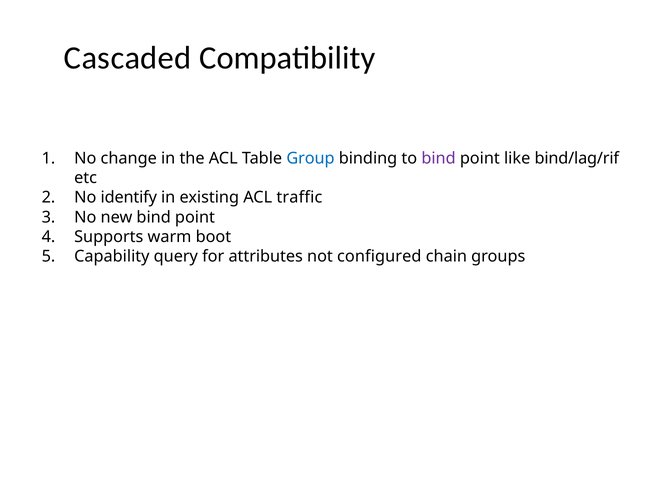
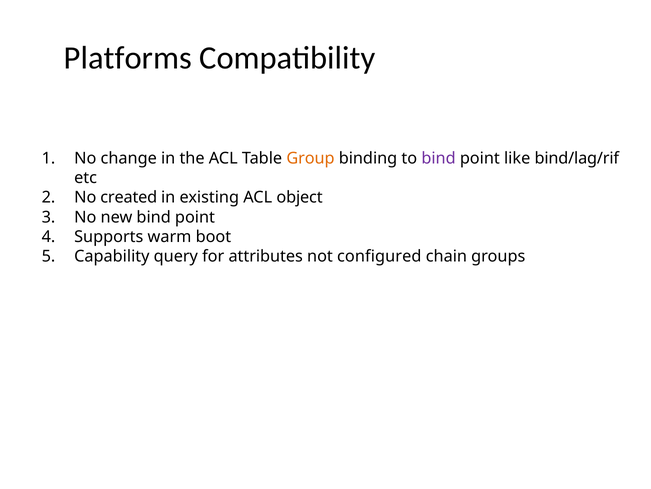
Cascaded: Cascaded -> Platforms (128, 58)
Group colour: blue -> orange (310, 158)
identify: identify -> created (129, 197)
traffic: traffic -> object (300, 197)
